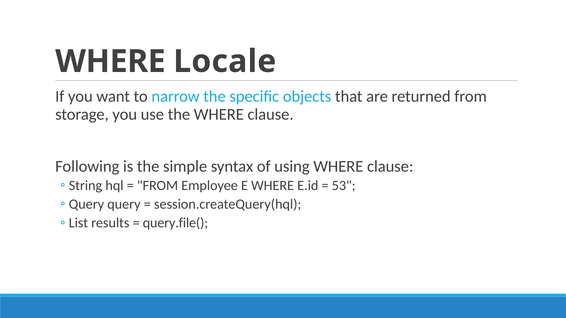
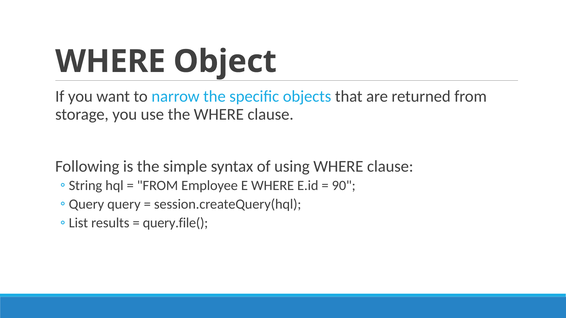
Locale: Locale -> Object (225, 62)
53: 53 -> 90 (344, 186)
